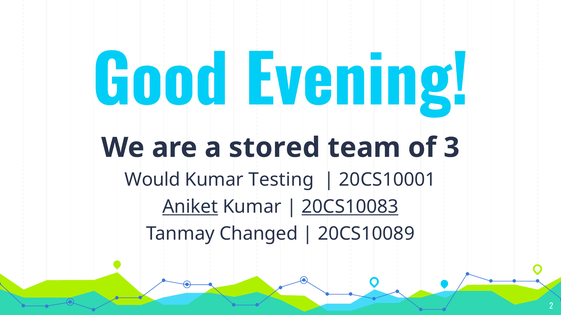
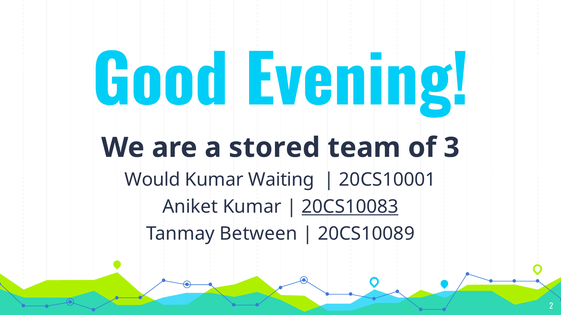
Testing: Testing -> Waiting (281, 180)
Aniket underline: present -> none (190, 207)
Changed: Changed -> Between (259, 234)
